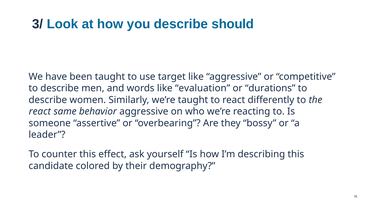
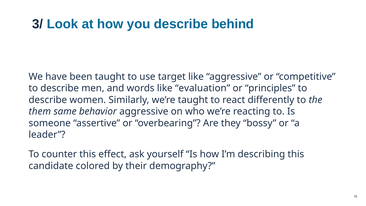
should: should -> behind (233, 24)
durations: durations -> principles (270, 88)
react: react -> them (40, 111)
